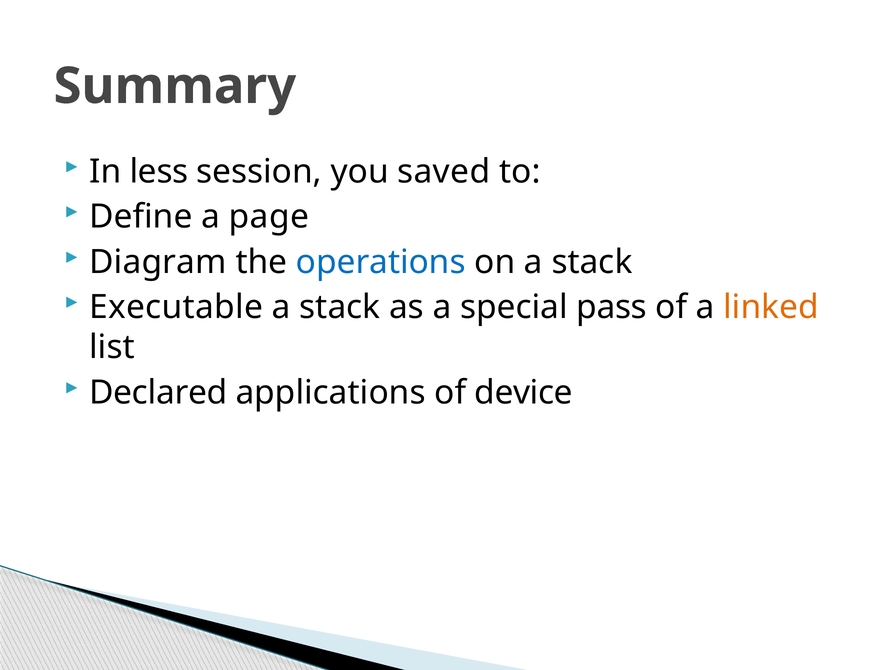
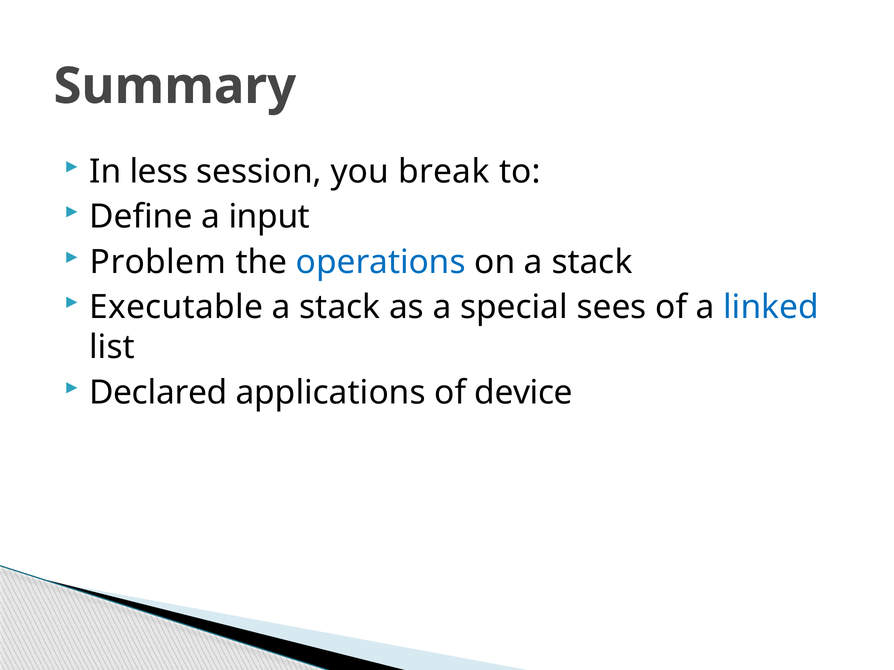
saved: saved -> break (444, 172)
page: page -> input (269, 217)
Diagram: Diagram -> Problem (158, 262)
pass: pass -> sees (612, 307)
linked colour: orange -> blue (771, 307)
